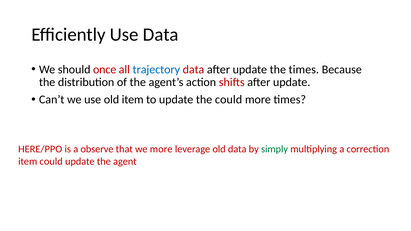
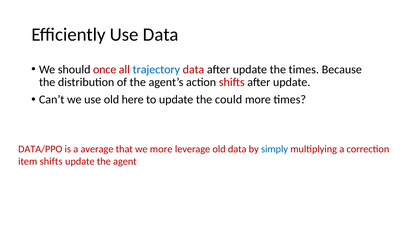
old item: item -> here (133, 100)
HERE/PPO: HERE/PPO -> DATA/PPO (40, 149)
observe: observe -> average (97, 149)
simply colour: green -> blue (275, 149)
item could: could -> shifts (51, 162)
